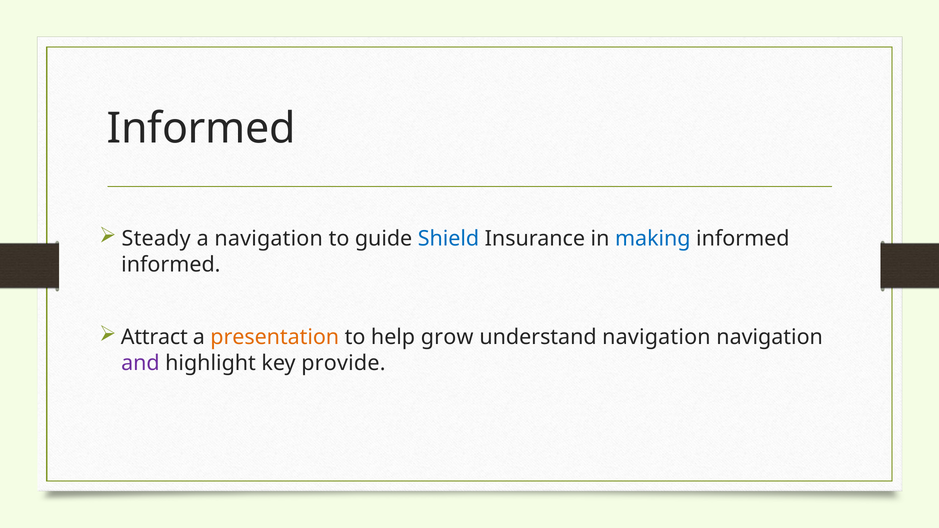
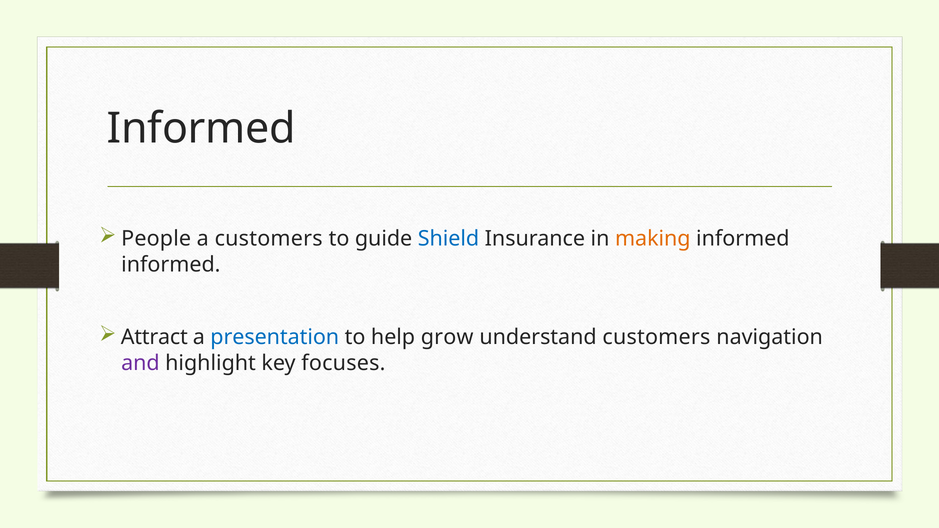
Steady: Steady -> People (156, 239)
a navigation: navigation -> customers (269, 239)
making colour: blue -> orange (653, 239)
presentation colour: orange -> blue (275, 338)
understand navigation: navigation -> customers (656, 338)
provide: provide -> focuses (343, 363)
